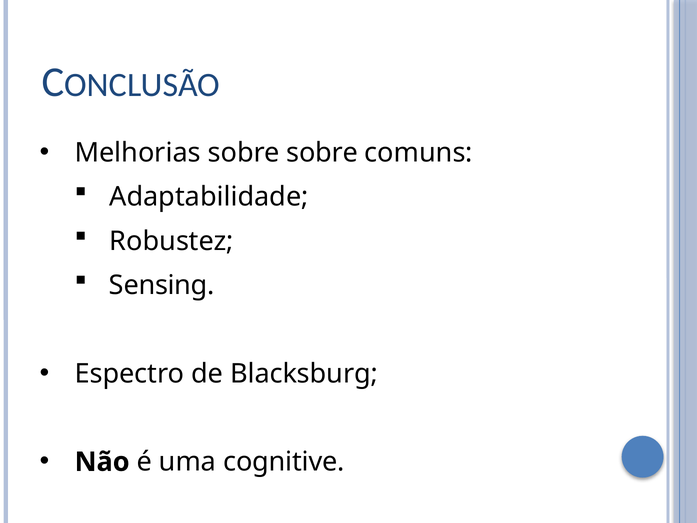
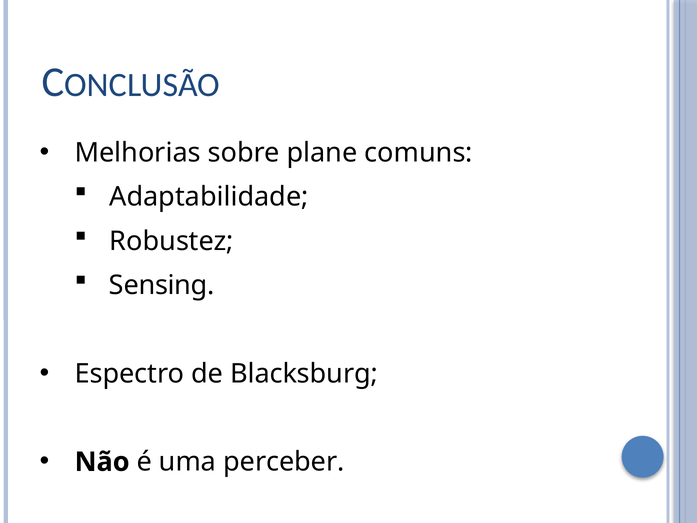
sobre sobre: sobre -> plane (322, 153)
cognitive: cognitive -> perceber (284, 462)
